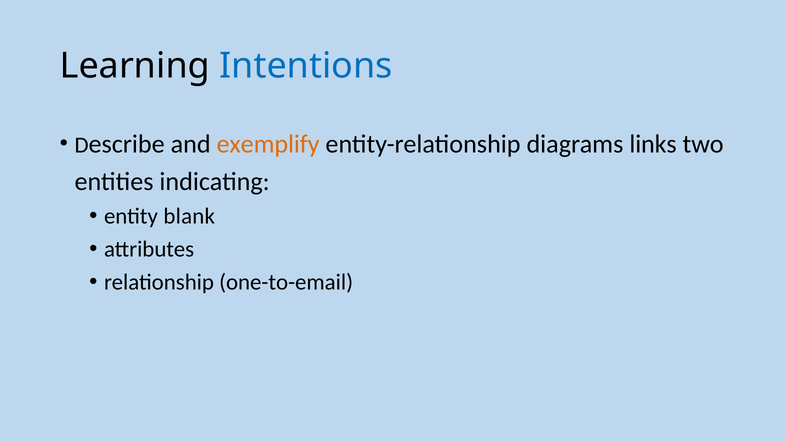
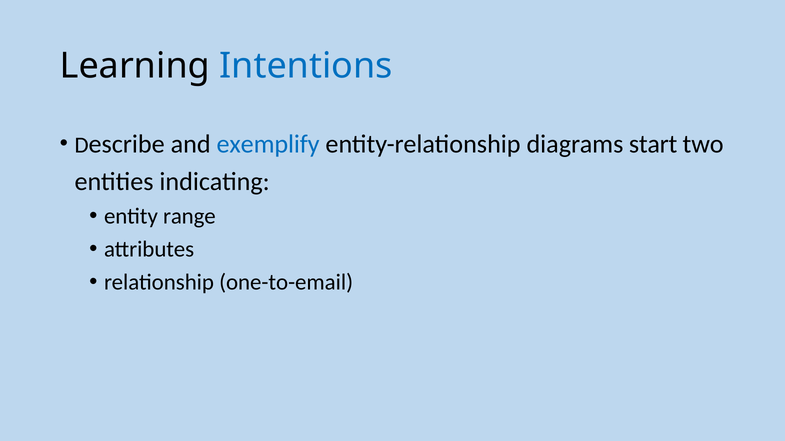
exemplify colour: orange -> blue (268, 144)
links: links -> start (653, 144)
blank: blank -> range (189, 217)
